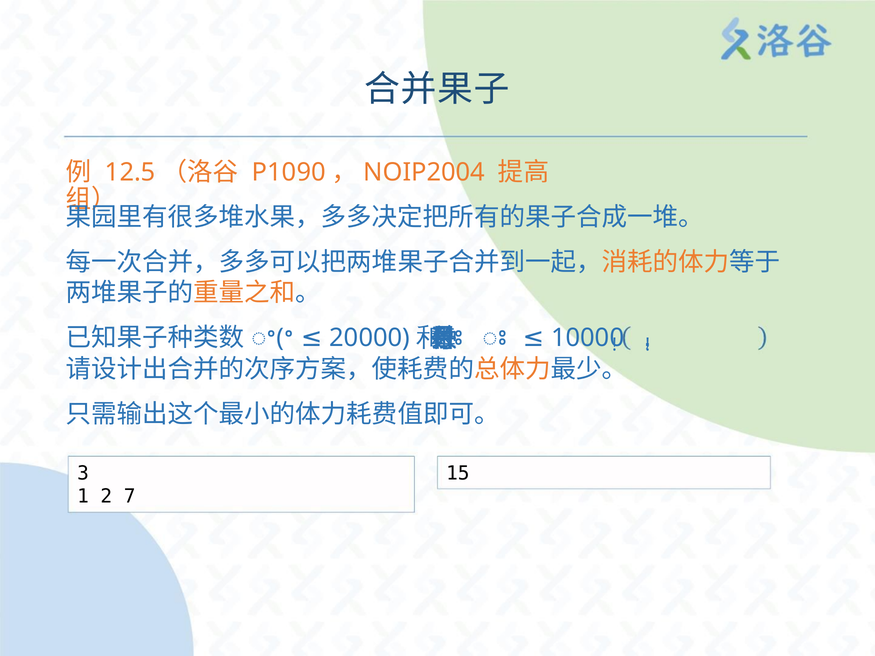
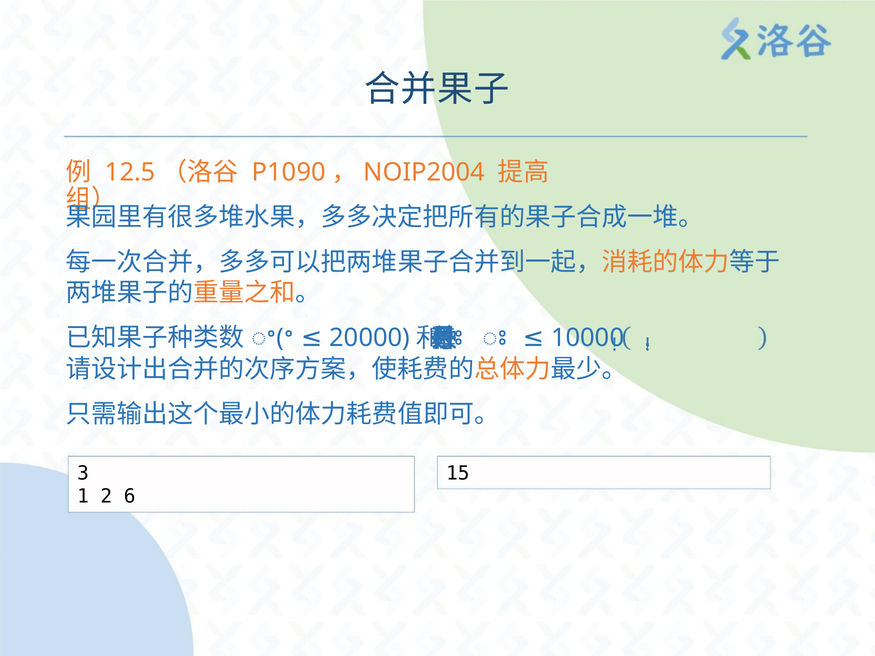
7: 7 -> 6 (130, 497)
